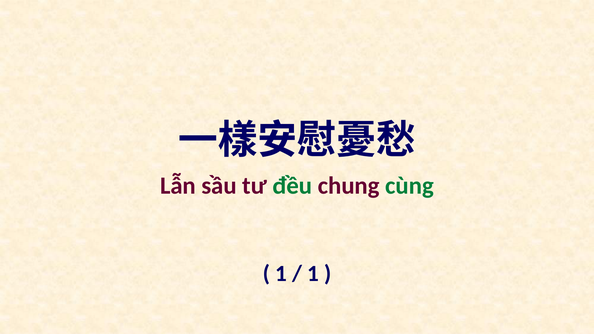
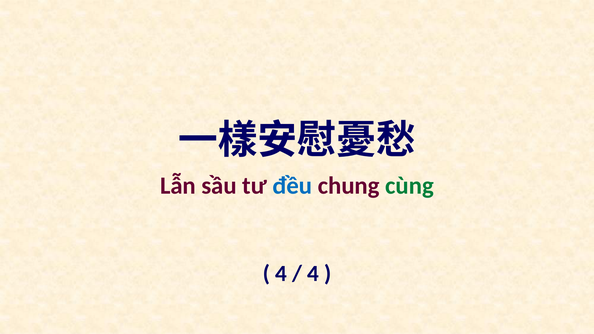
đều colour: green -> blue (292, 186)
1: 1 -> 4 (281, 274)
1: 1 -> 4 (313, 274)
